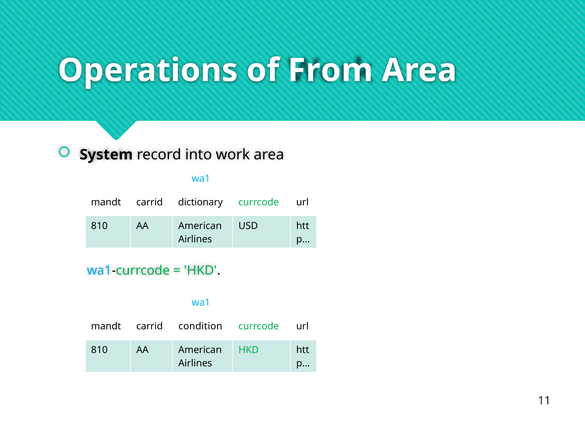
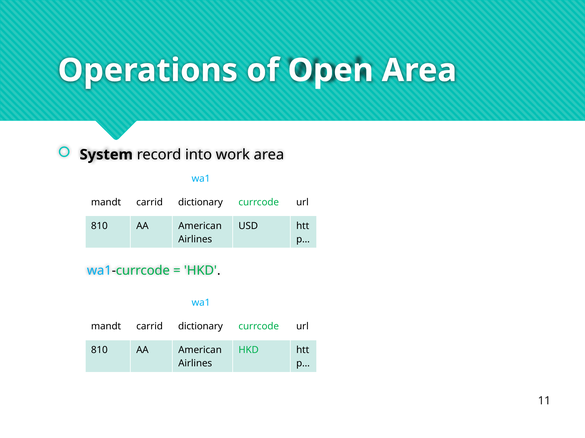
From: From -> Open (331, 71)
condition: condition -> dictionary (200, 327)
